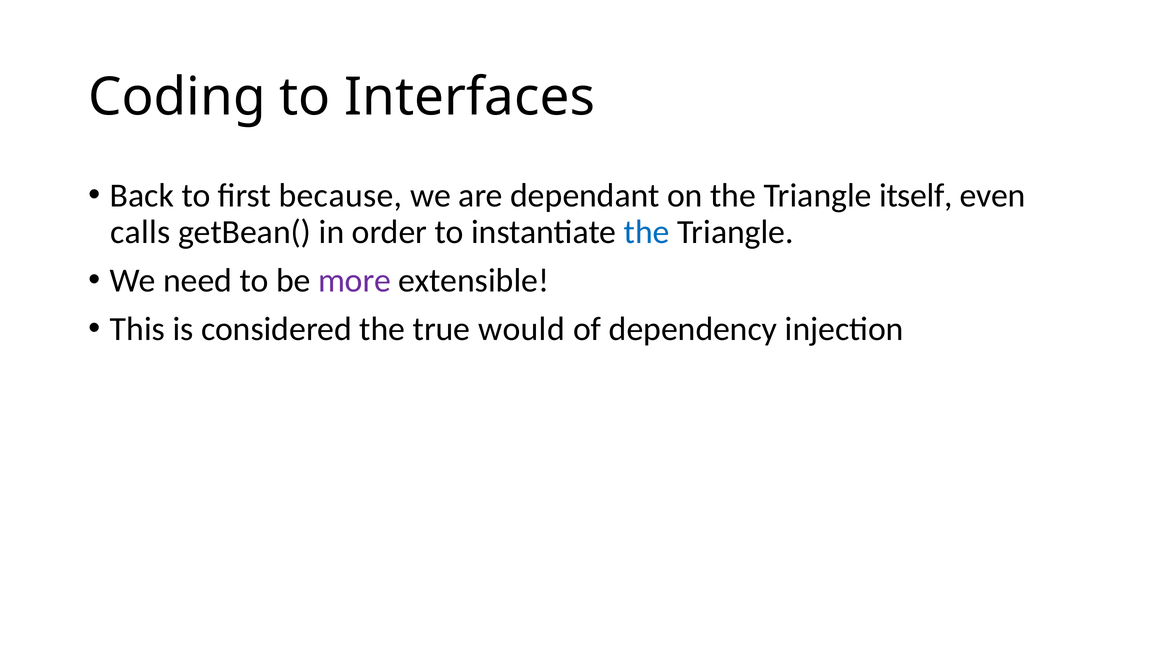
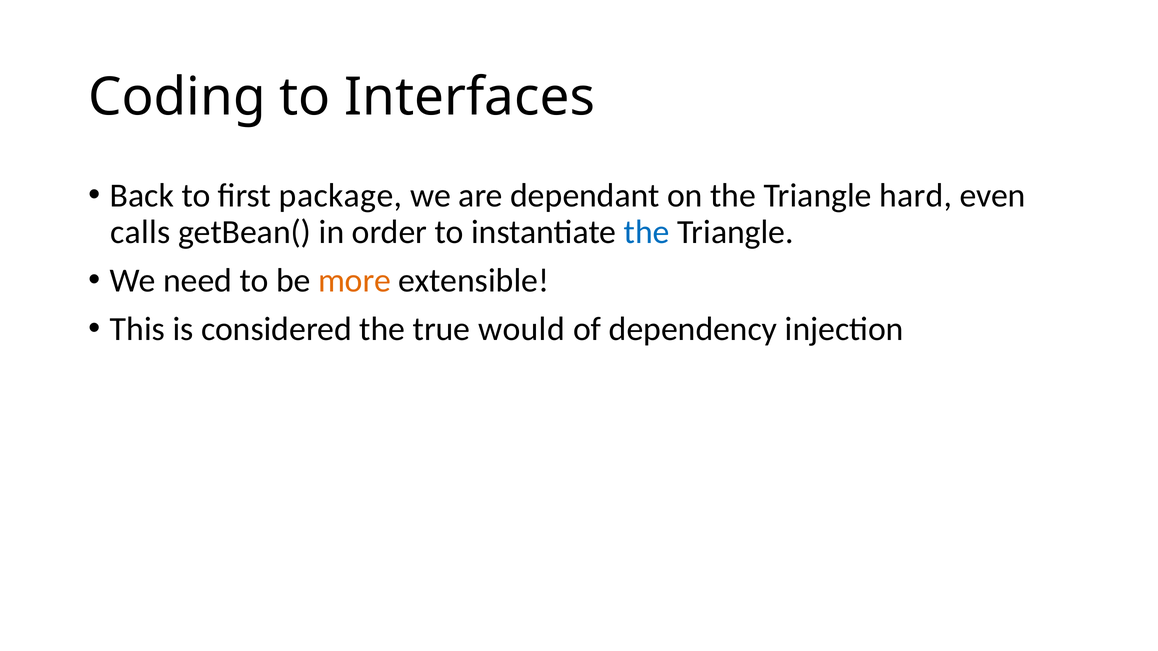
because: because -> package (341, 196)
itself: itself -> hard (916, 196)
more colour: purple -> orange (355, 281)
